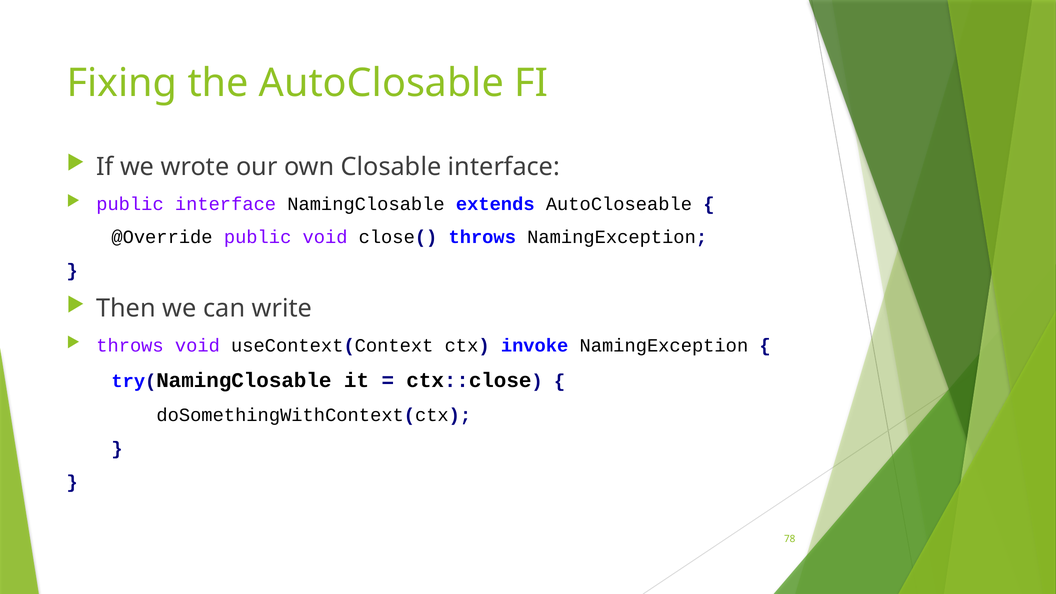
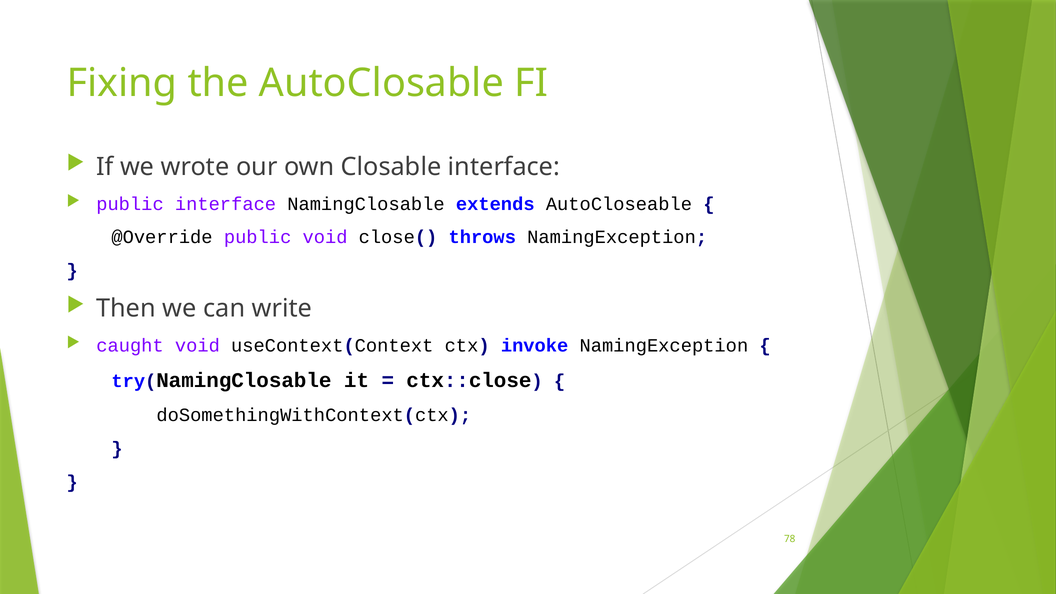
throws: throws -> caught (130, 346)
